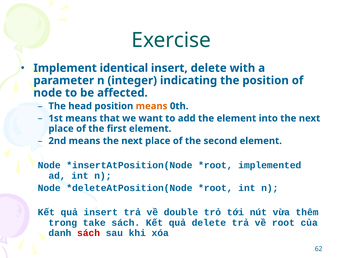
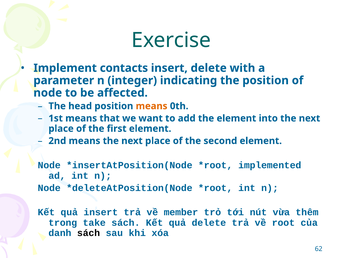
identical: identical -> contacts (124, 68)
double: double -> member (181, 212)
sách colour: red -> black (89, 232)
